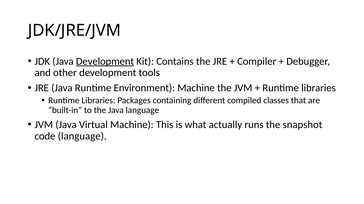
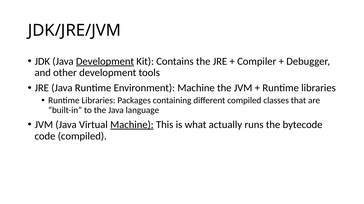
Machine underline: none -> present (132, 125)
snapshot: snapshot -> bytecode (303, 125)
code language: language -> compiled (82, 137)
